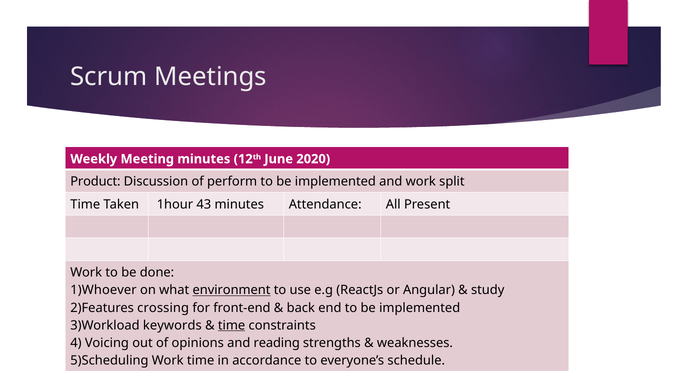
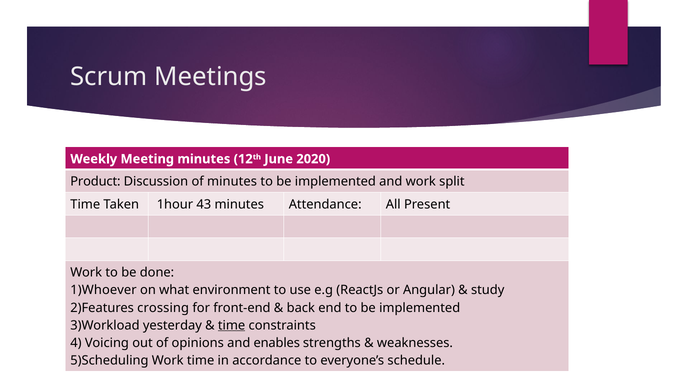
of perform: perform -> minutes (232, 182)
environment underline: present -> none (232, 290)
keywords: keywords -> yesterday (172, 325)
reading: reading -> enables (277, 343)
